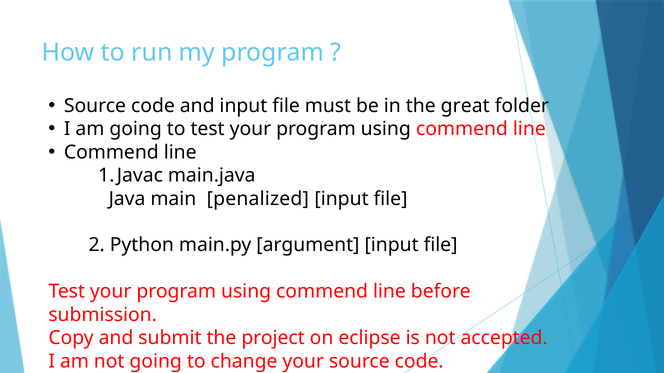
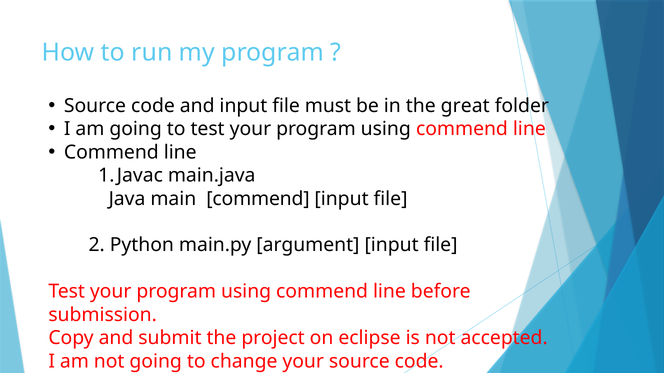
main penalized: penalized -> commend (258, 199)
